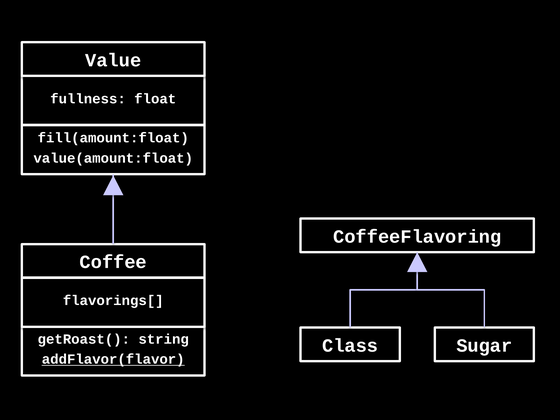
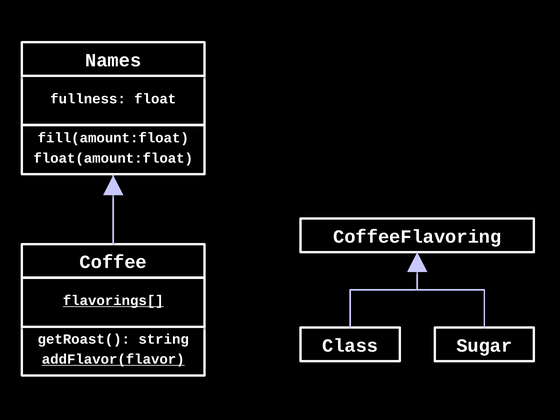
Value: Value -> Names (113, 60)
value(amount:float: value(amount:float -> float(amount:float (113, 158)
flavorings[ underline: none -> present (113, 301)
